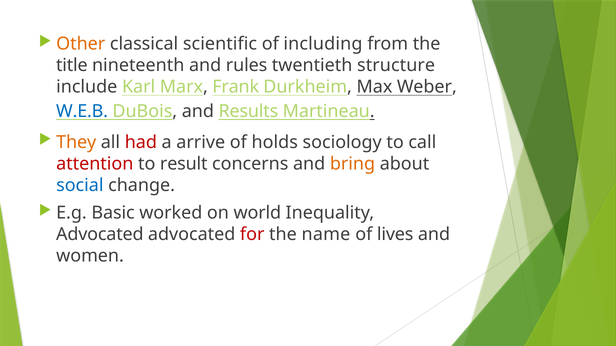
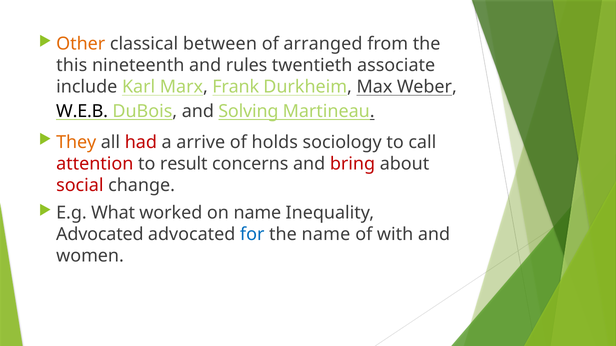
scientific: scientific -> between (220, 44)
including: including -> arranged (323, 44)
title: title -> this (72, 66)
structure: structure -> associate (396, 66)
W.E.B colour: blue -> black (82, 112)
Results: Results -> Solving (248, 112)
bring colour: orange -> red (353, 164)
social colour: blue -> red (80, 185)
Basic: Basic -> What (113, 213)
on world: world -> name (257, 213)
for colour: red -> blue (252, 235)
lives: lives -> with (395, 235)
